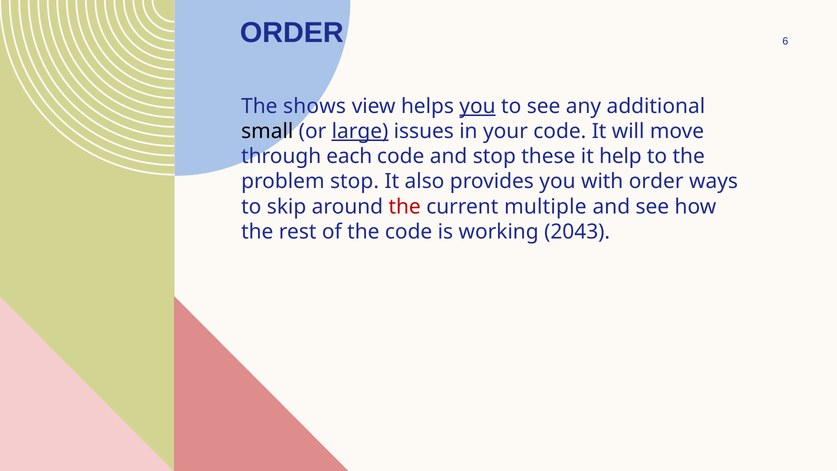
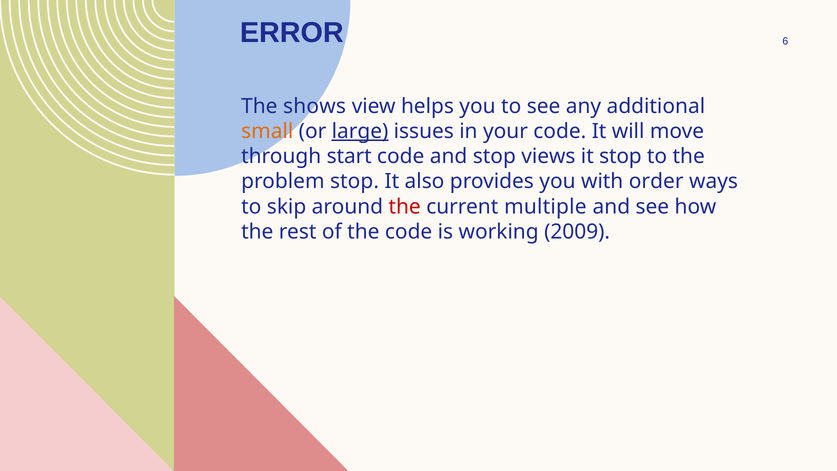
ORDER: ORDER -> ERROR (292, 33)
you underline: present -> none (478, 106)
small colour: black -> orange (267, 131)
each: each -> start (349, 156)
these: these -> views (548, 156)
it help: help -> stop (620, 156)
2043: 2043 -> 2009 (577, 232)
